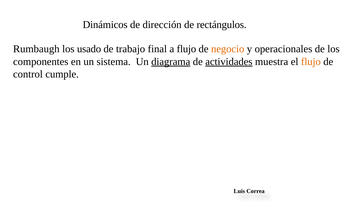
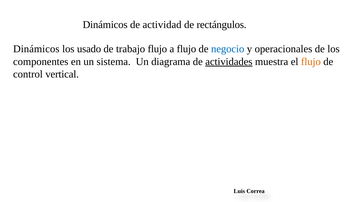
dirección: dirección -> actividad (162, 25)
Rumbaugh: Rumbaugh -> Dinámicos (36, 49)
trabajo final: final -> flujo (157, 49)
negocio colour: orange -> blue (228, 49)
diagrama underline: present -> none (171, 62)
cumple: cumple -> vertical (62, 74)
